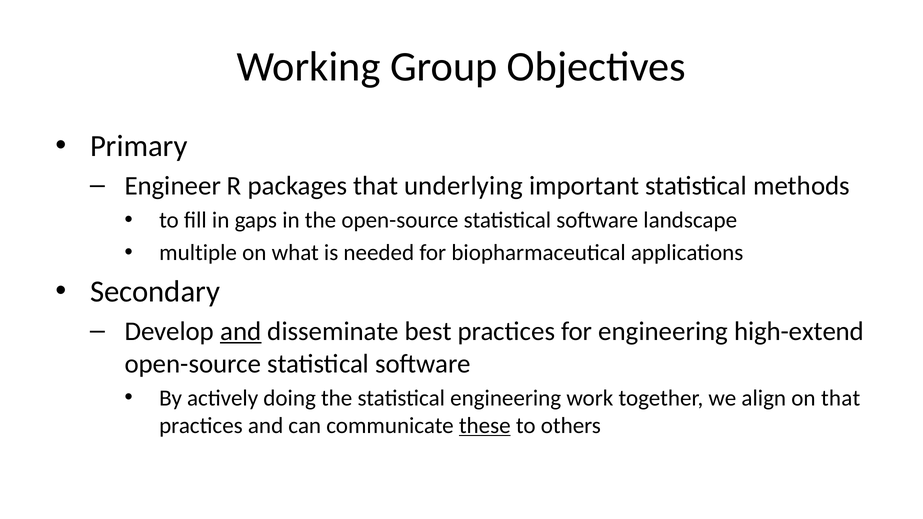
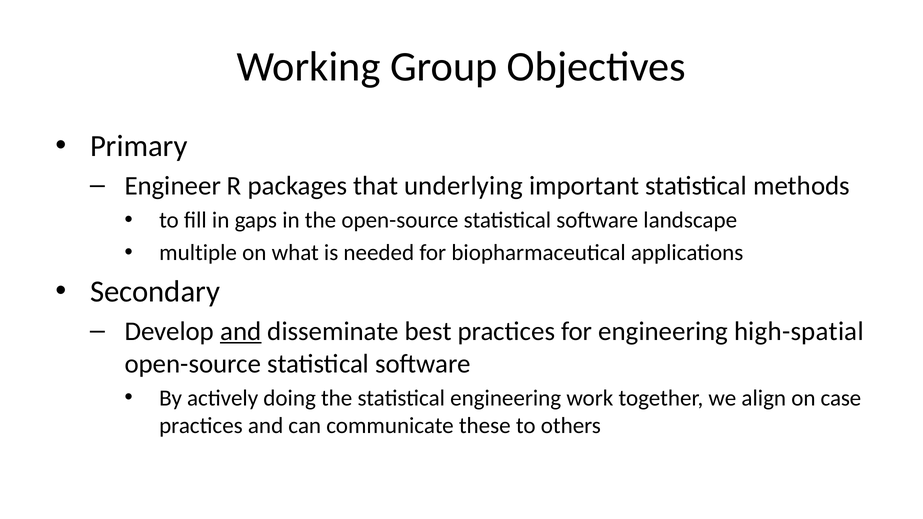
high-extend: high-extend -> high-spatial (799, 331)
on that: that -> case (841, 398)
these underline: present -> none (485, 426)
